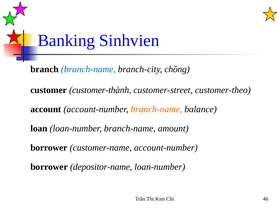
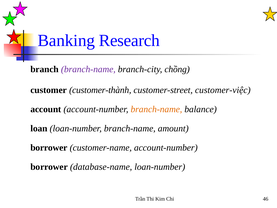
Sinhvien: Sinhvien -> Research (129, 40)
branch-name colour: blue -> purple (88, 69)
customer-theo: customer-theo -> customer-việc (223, 90)
depositor-name: depositor-name -> database-name (101, 167)
